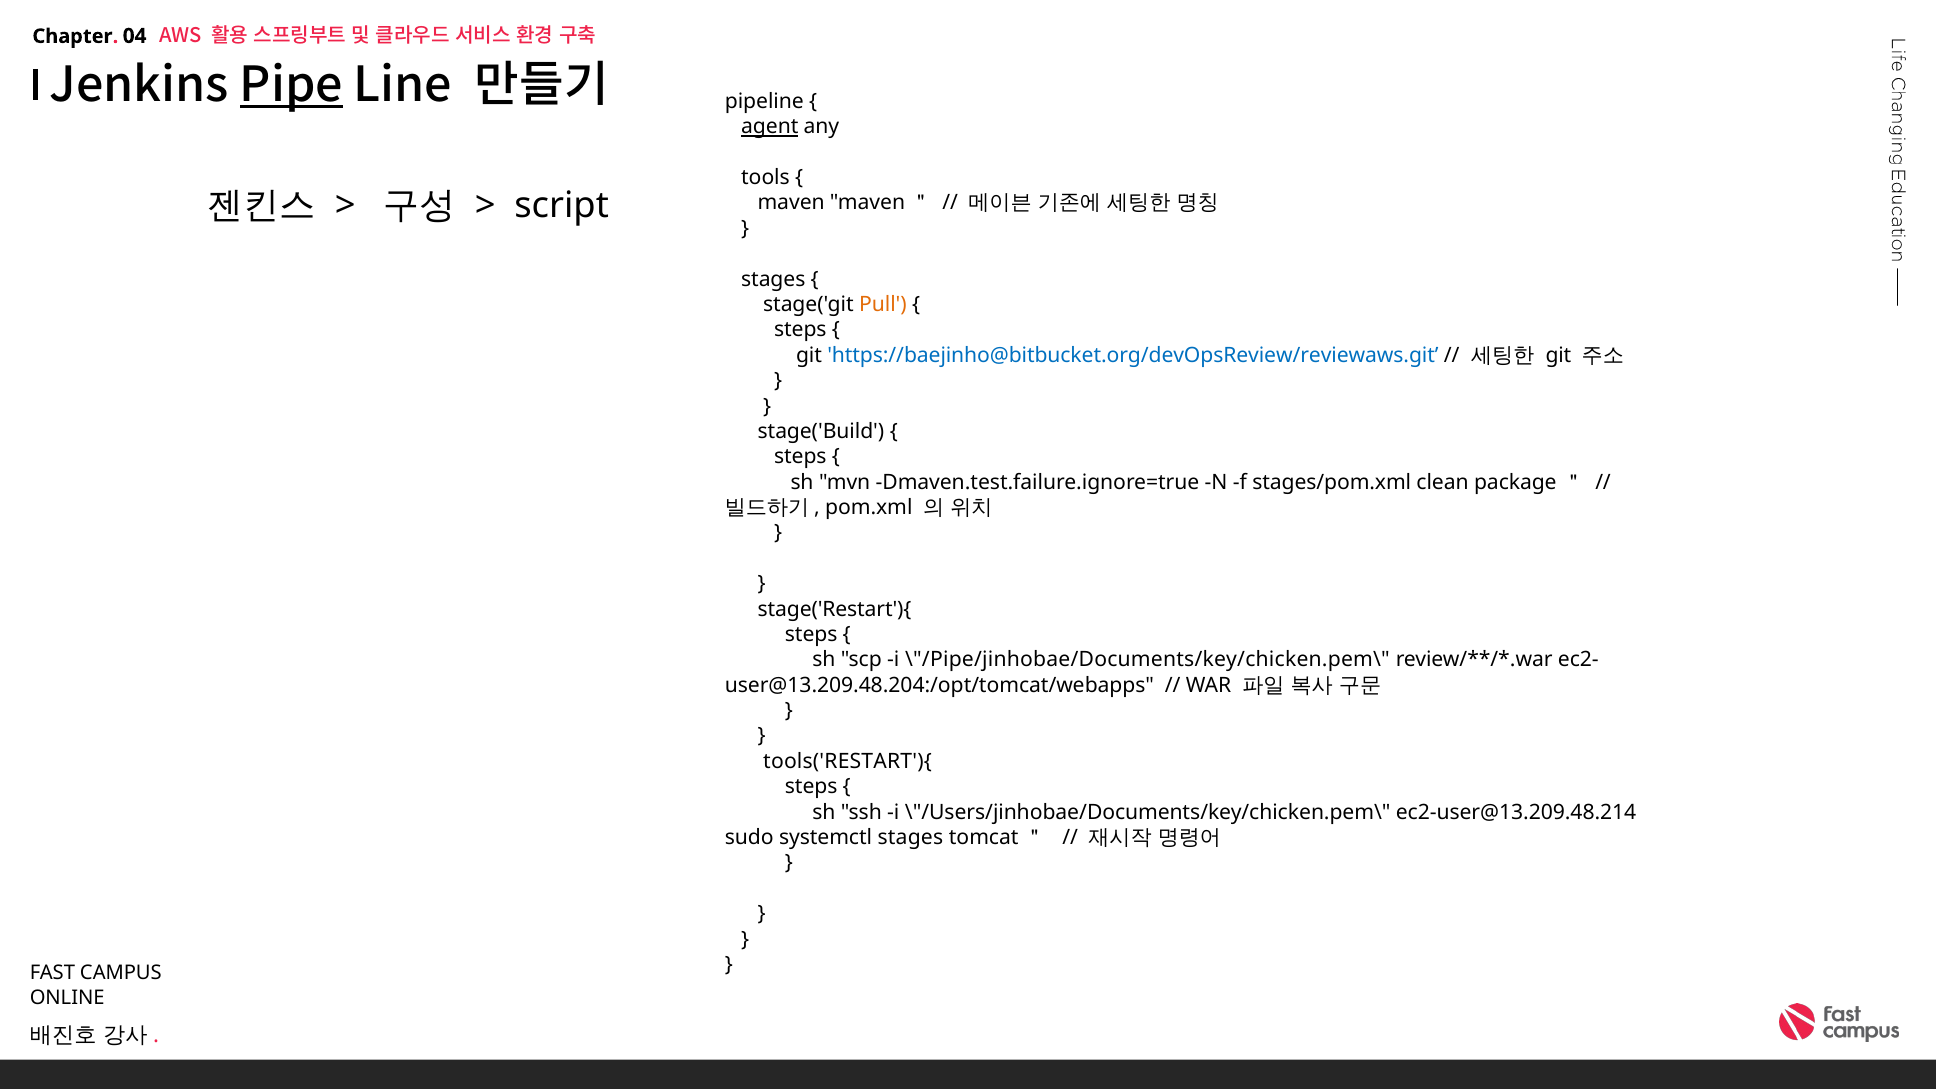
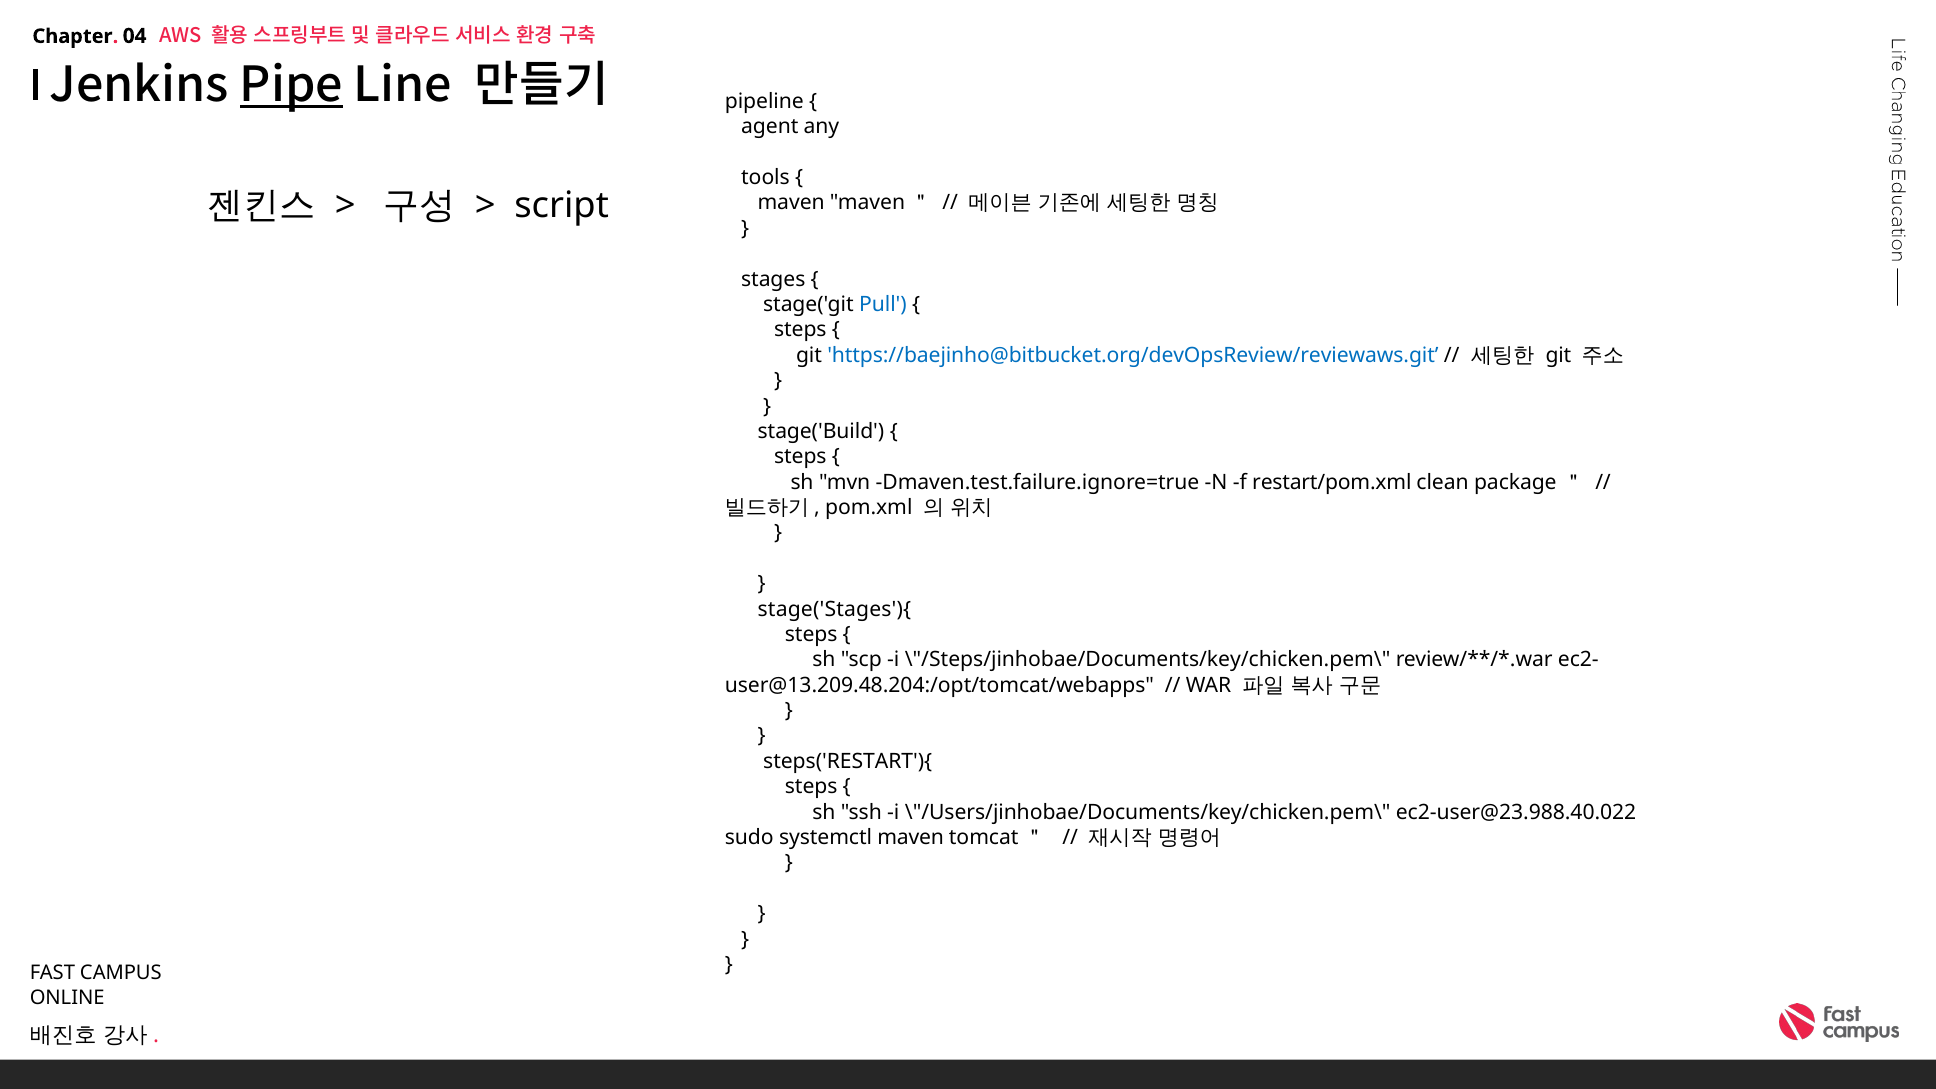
agent underline: present -> none (770, 127)
Pull colour: orange -> blue (883, 305)
stages/pom.xml: stages/pom.xml -> restart/pom.xml (1332, 482)
stage('Restart'){: stage('Restart'){ -> stage('Stages'){ (834, 609)
\"/Pipe/jinhobae/Documents/key/chicken.pem\: \"/Pipe/jinhobae/Documents/key/chicken.pem\ -> \"/Steps/jinhobae/Documents/key/chicken.pem\ (1148, 660)
tools('RESTART'){: tools('RESTART'){ -> steps('RESTART'){ (848, 761)
ec2-user@13.209.48.214: ec2-user@13.209.48.214 -> ec2-user@23.988.40.022 (1516, 812)
systemctl stages: stages -> maven (911, 838)
